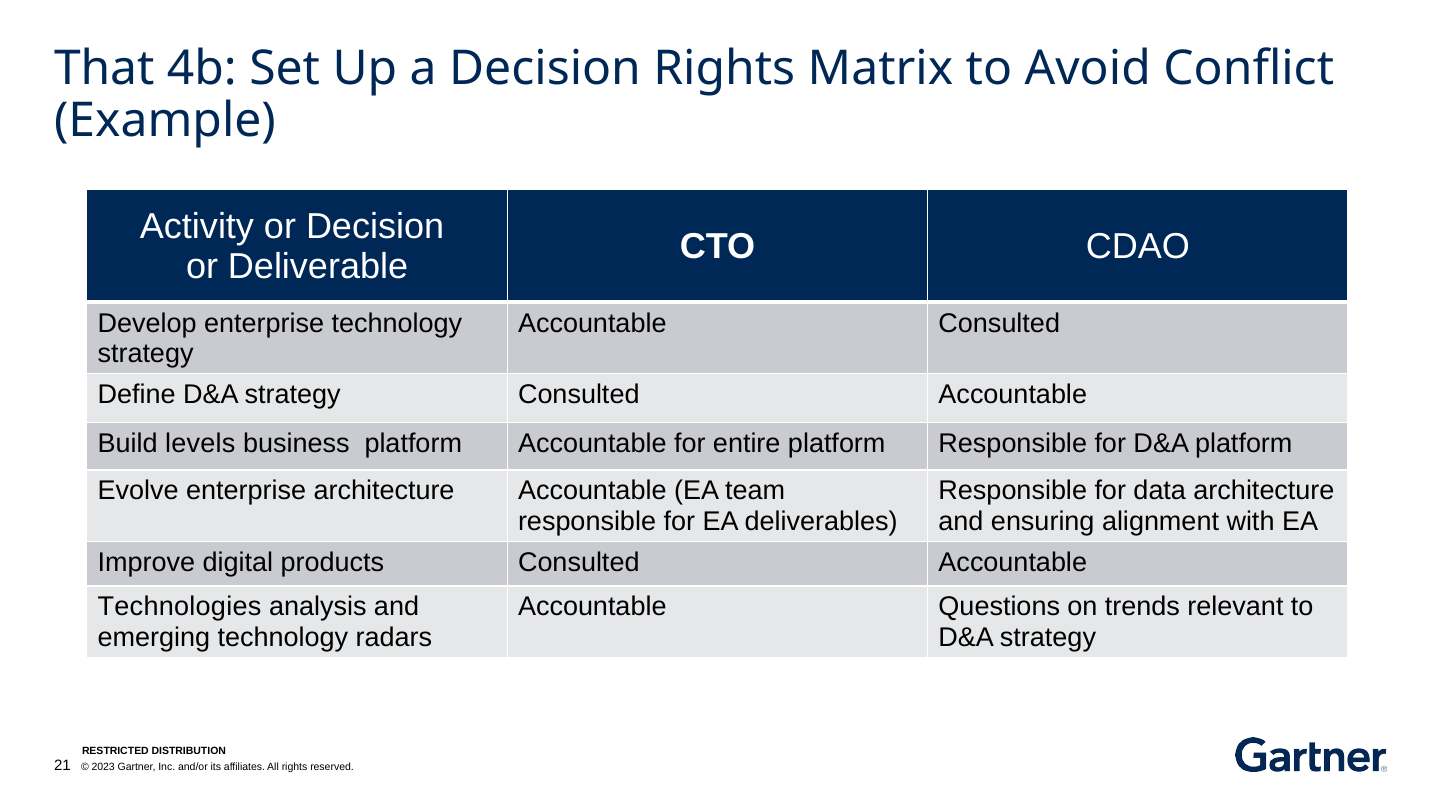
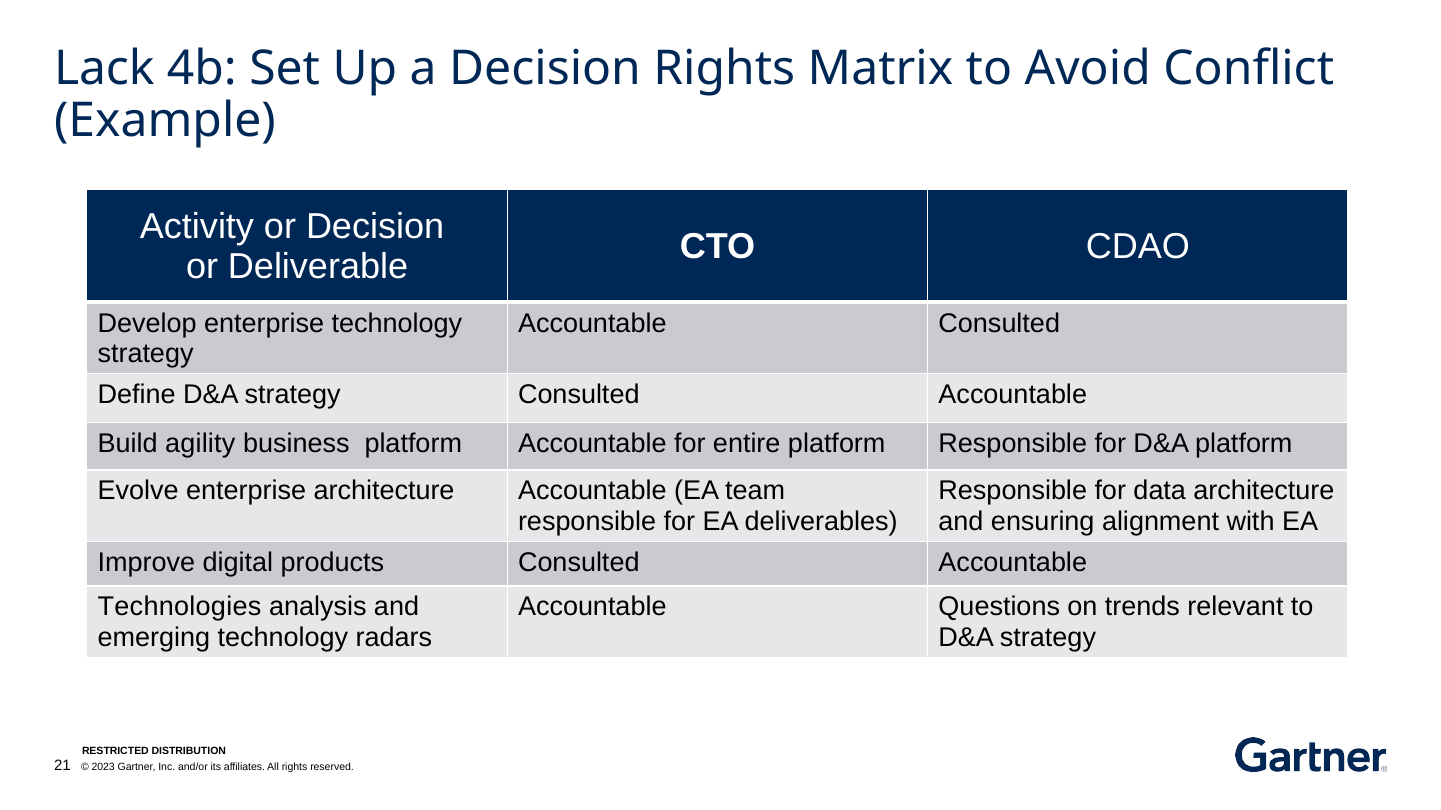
That: That -> Lack (104, 68)
levels: levels -> agility (200, 444)
